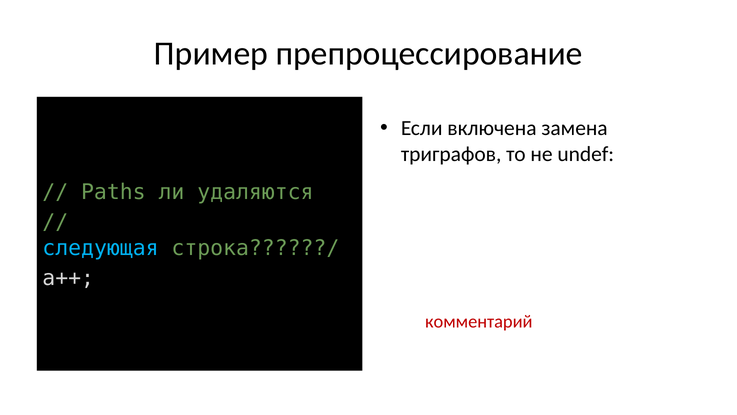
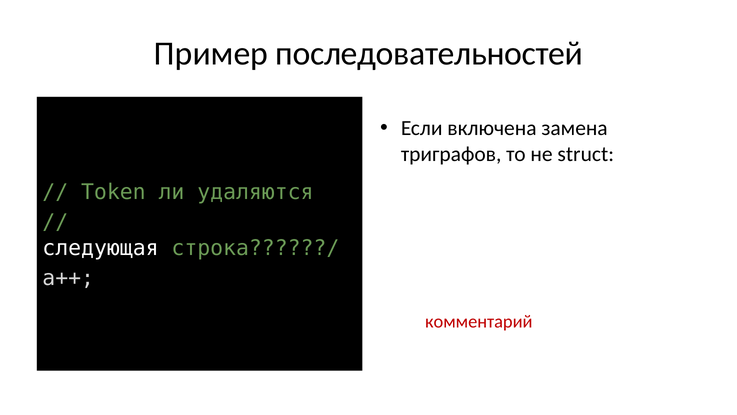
препроцессирование: препроцессирование -> последовательностей (429, 54)
undef: undef -> struct (586, 154)
Paths: Paths -> Token (113, 192)
следующая colour: light blue -> white (100, 248)
